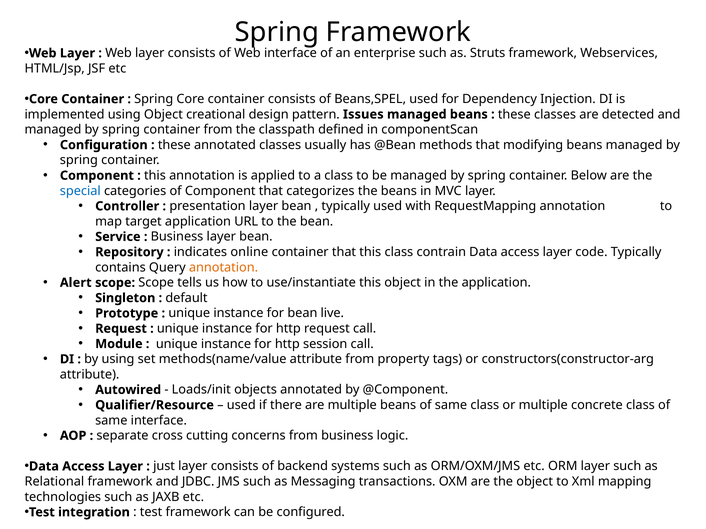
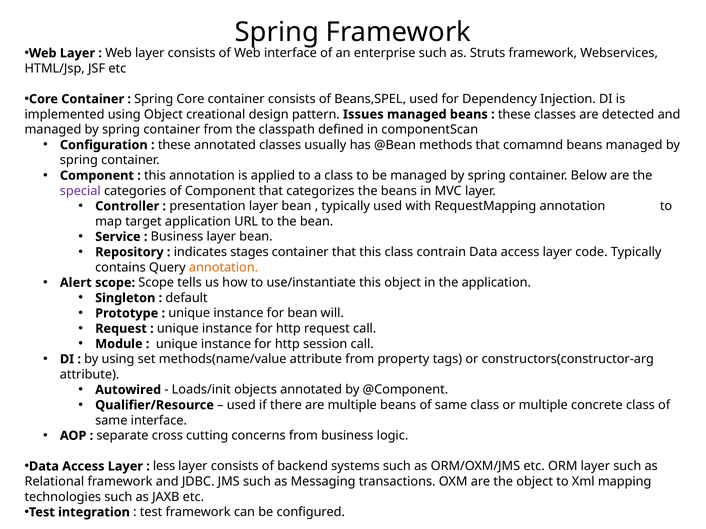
modifying: modifying -> comamnd (533, 145)
special colour: blue -> purple (80, 191)
online: online -> stages (249, 252)
live: live -> will (332, 314)
just: just -> less (164, 467)
